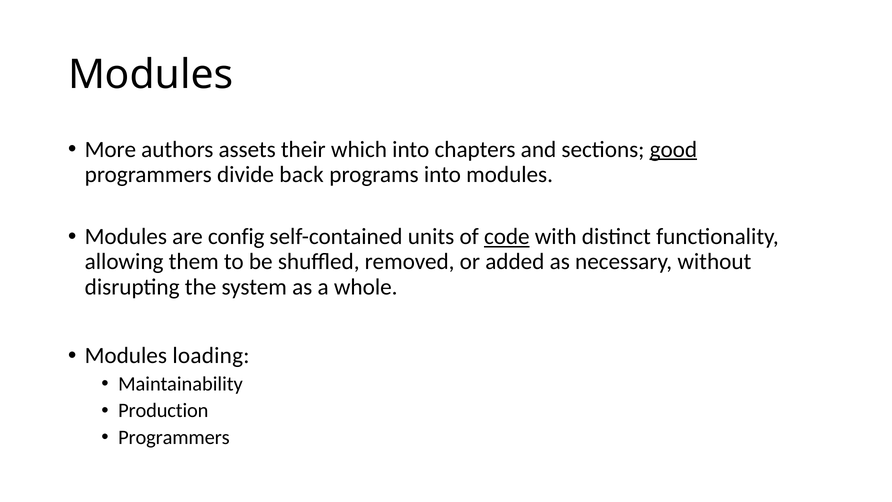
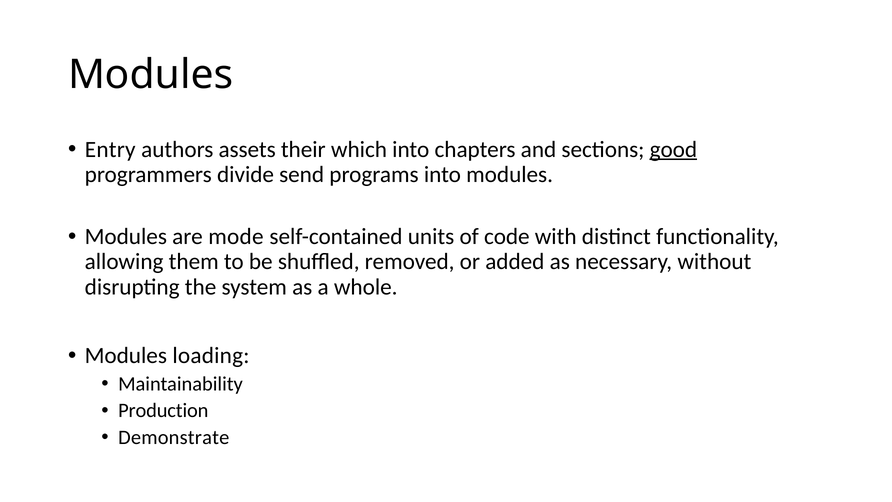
More: More -> Entry (110, 149)
back: back -> send (302, 174)
config: config -> mode (236, 237)
code underline: present -> none (507, 237)
Programmers: Programmers -> Demonstrate (174, 437)
